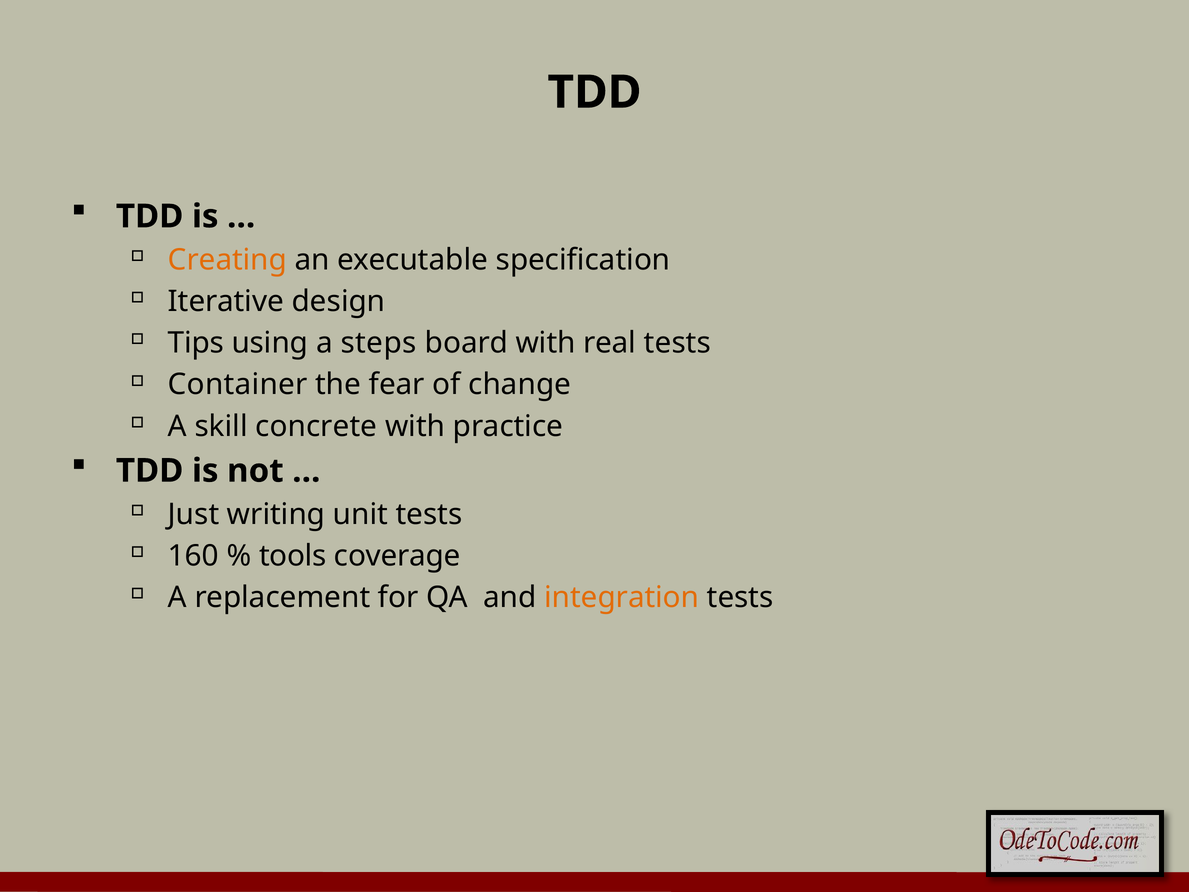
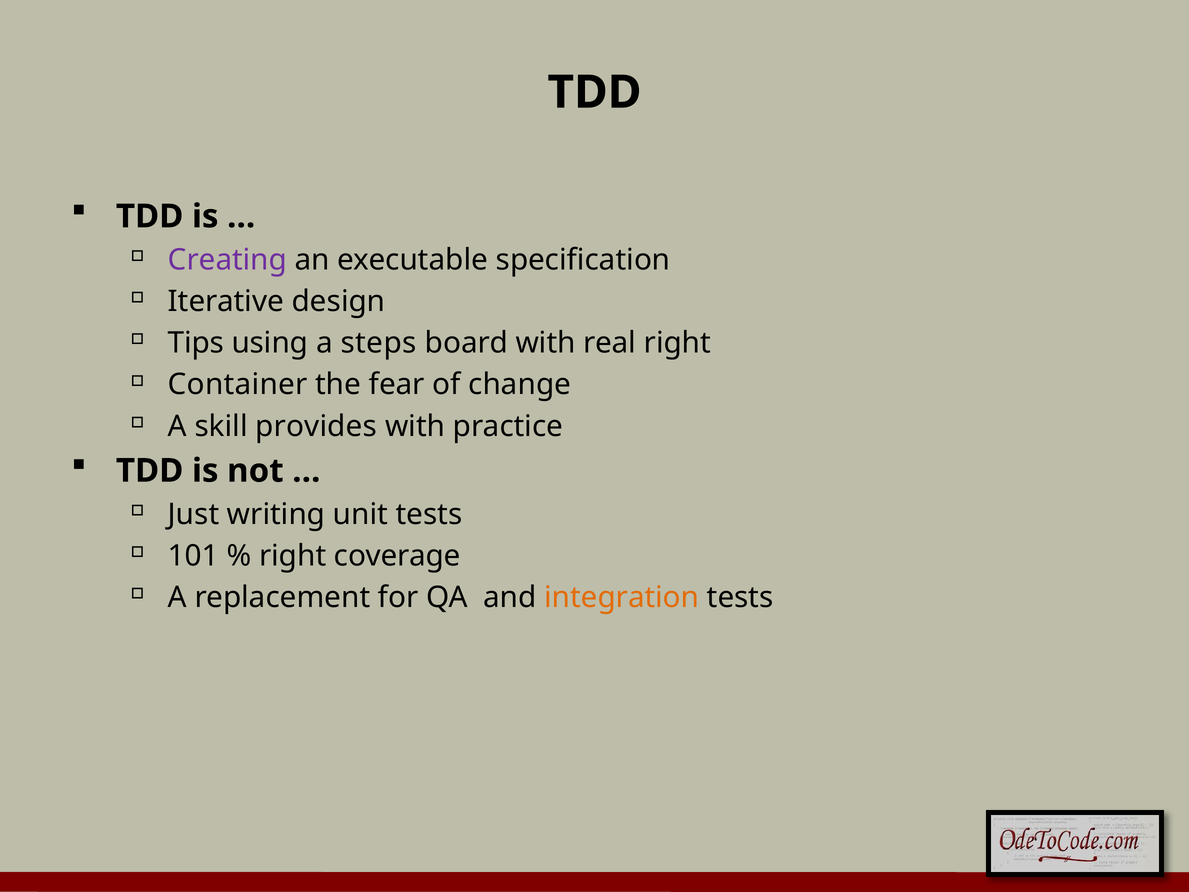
Creating colour: orange -> purple (227, 260)
real tests: tests -> right (677, 343)
concrete: concrete -> provides (316, 426)
160: 160 -> 101 (193, 556)
tools: tools -> right (293, 556)
